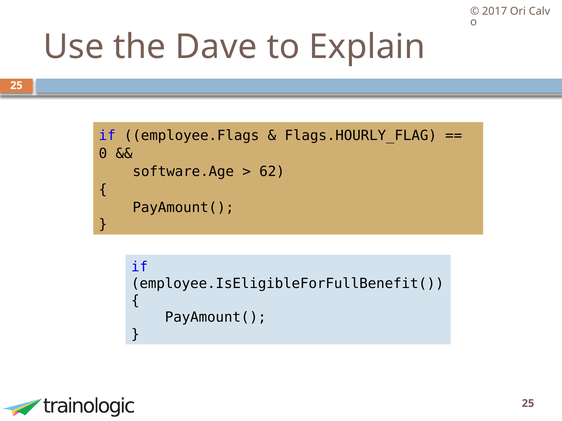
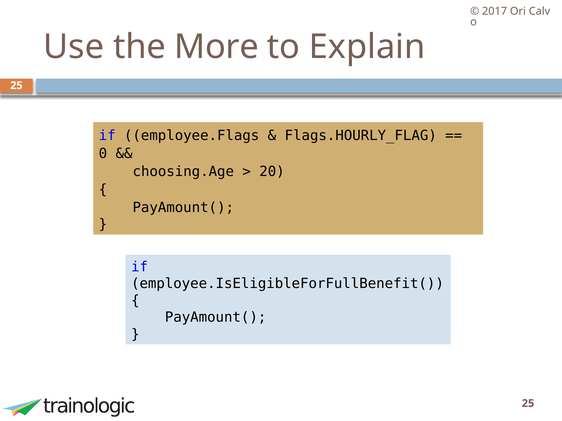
Dave: Dave -> More (217, 47)
software.Age: software.Age -> choosing.Age (183, 172)
62: 62 -> 20 (272, 172)
